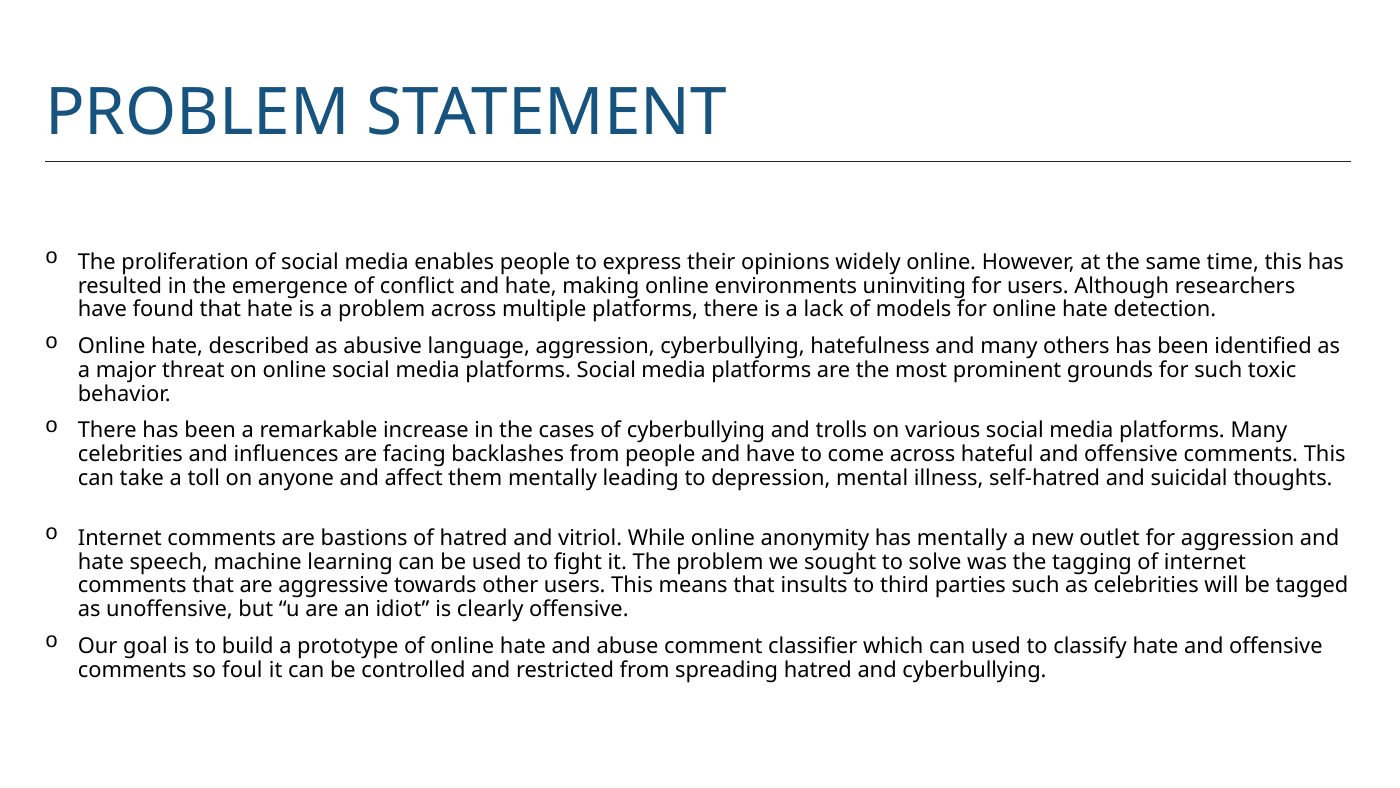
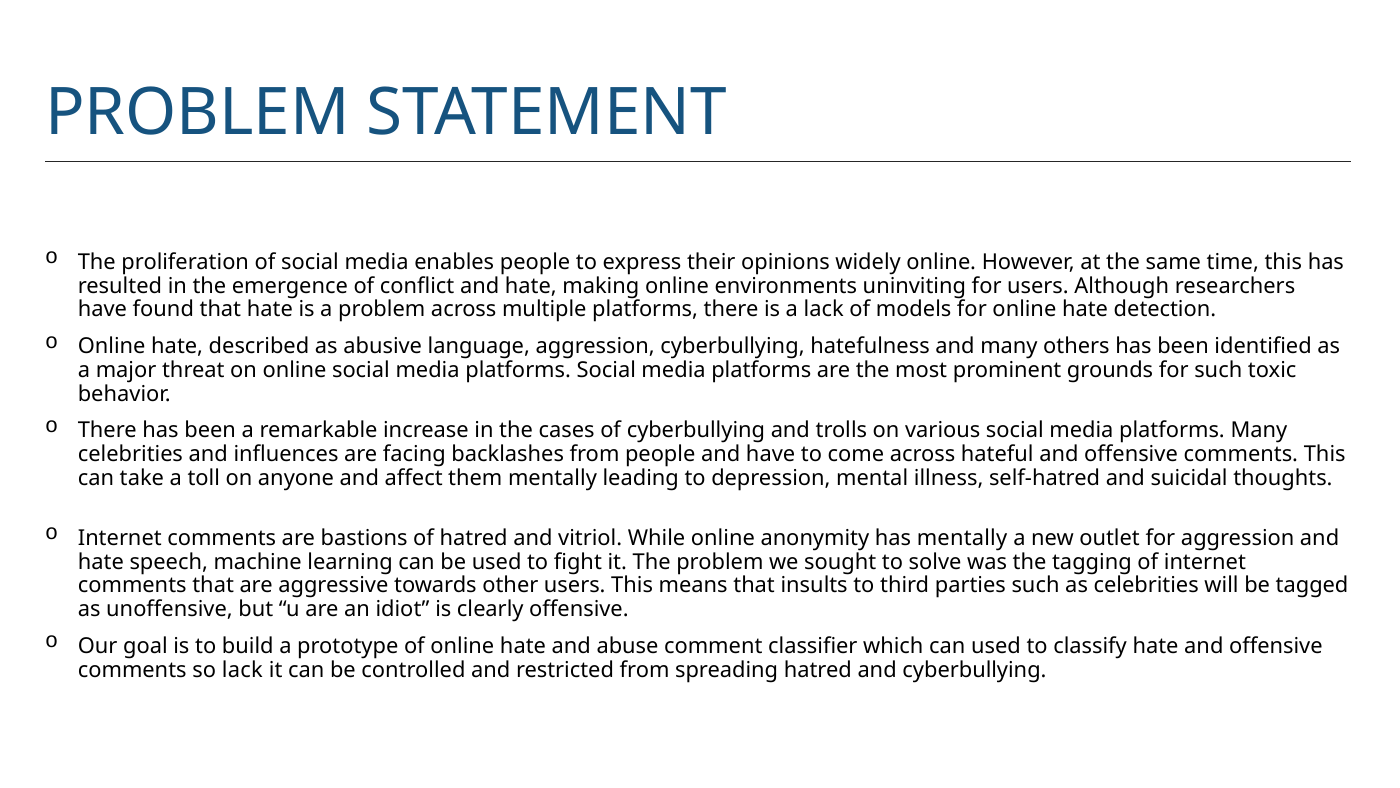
so foul: foul -> lack (242, 669)
